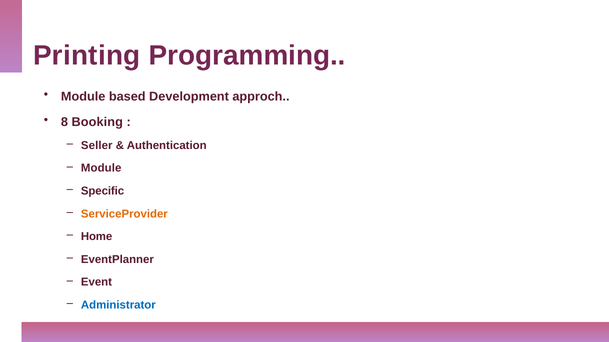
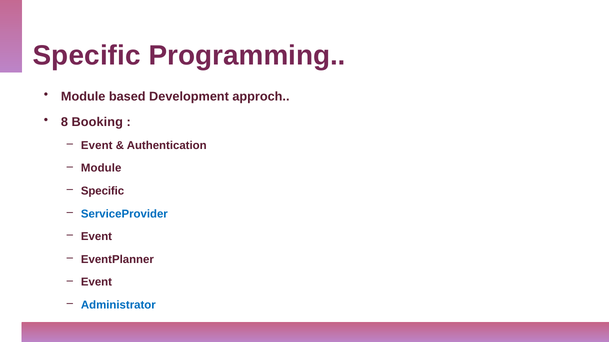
Printing: Printing -> Specific (87, 55)
Seller: Seller -> Event (97, 146)
ServiceProvider colour: orange -> blue (124, 214)
Home: Home -> Event (97, 237)
